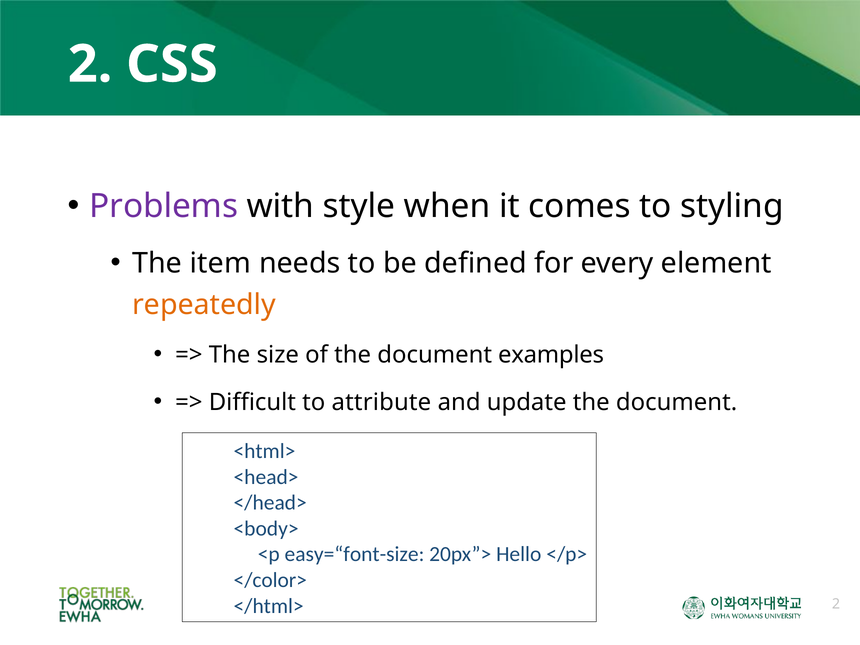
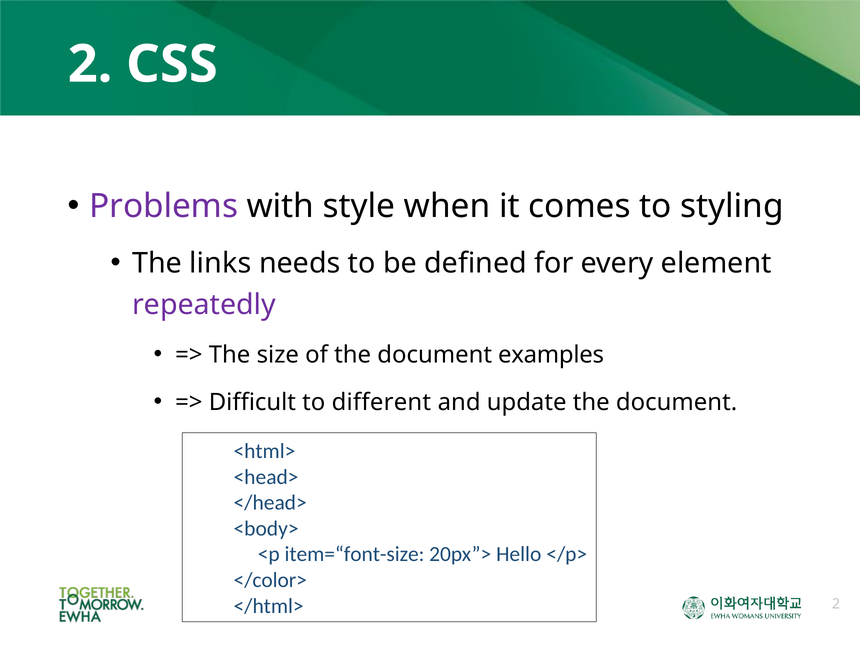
item: item -> links (220, 263)
repeatedly colour: orange -> purple (204, 305)
attribute: attribute -> different (381, 402)
easy=“font-size: easy=“font-size -> item=“font-size (355, 554)
